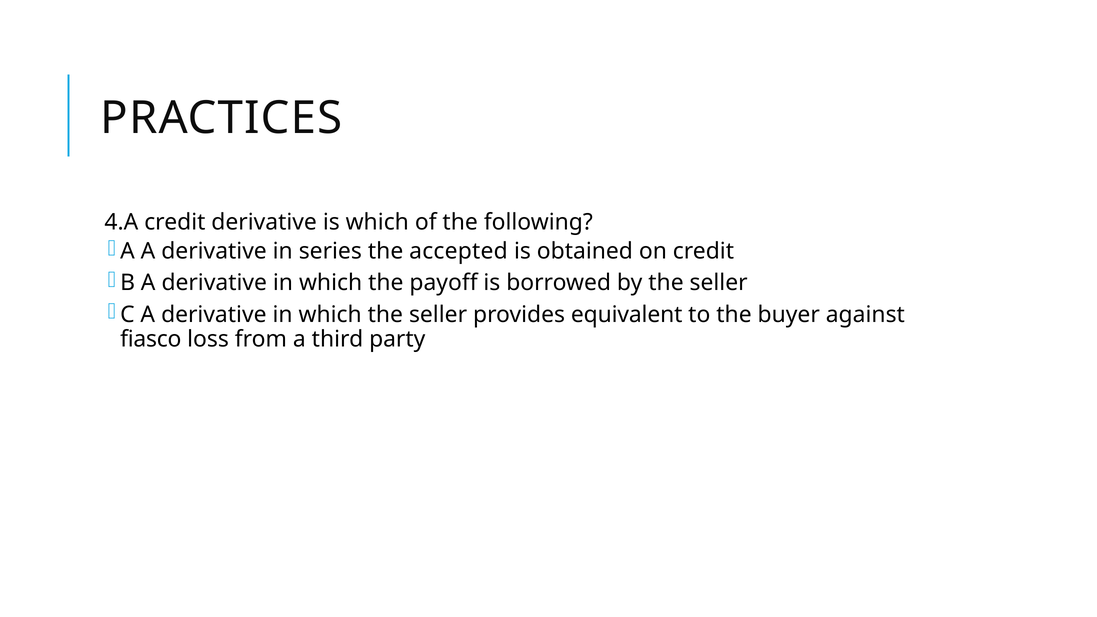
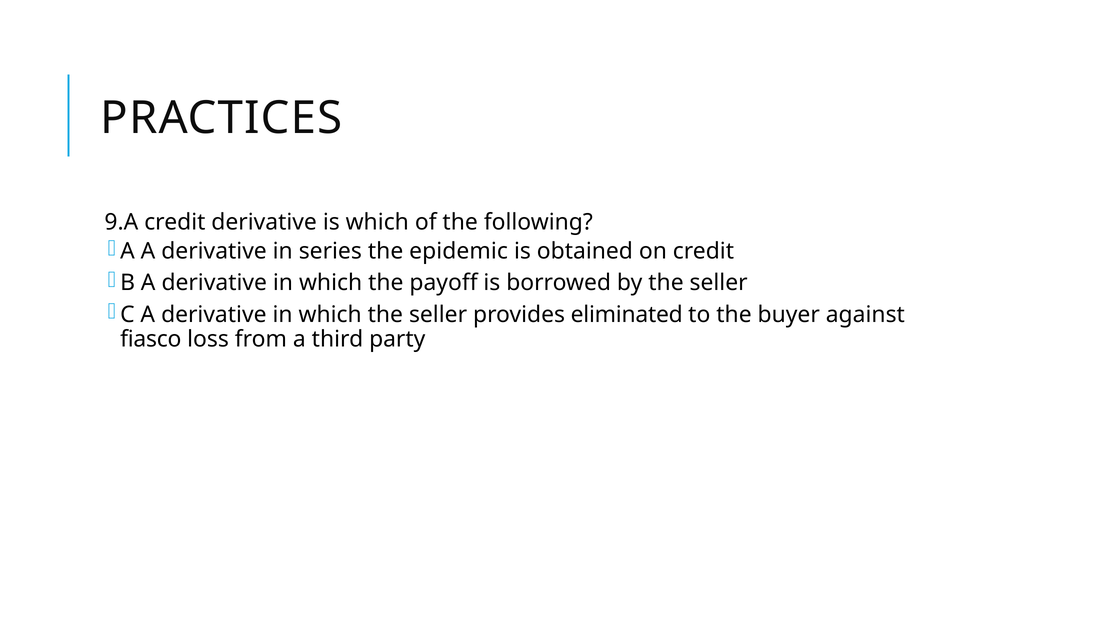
4.A: 4.A -> 9.A (121, 222)
accepted: accepted -> epidemic (459, 251)
equivalent: equivalent -> eliminated (627, 315)
